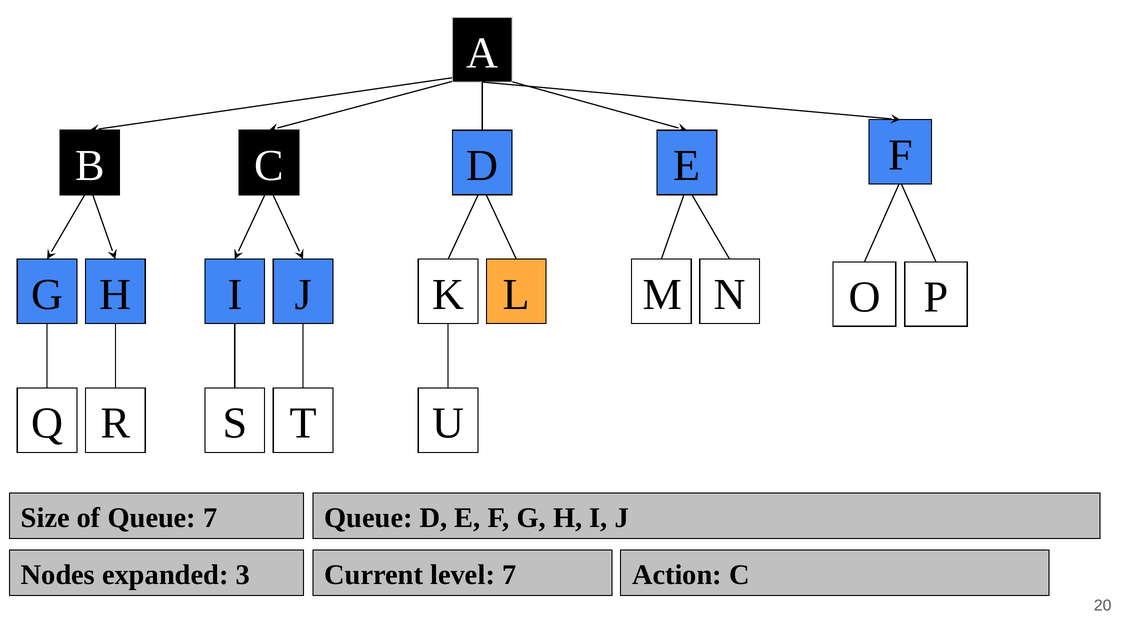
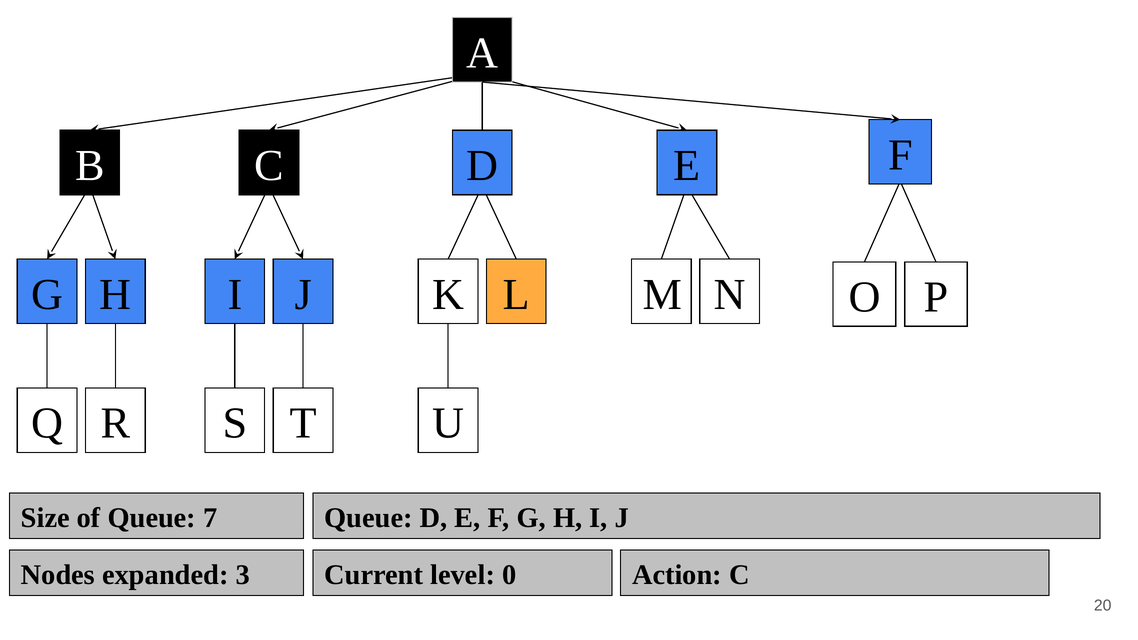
level 7: 7 -> 0 (509, 575)
